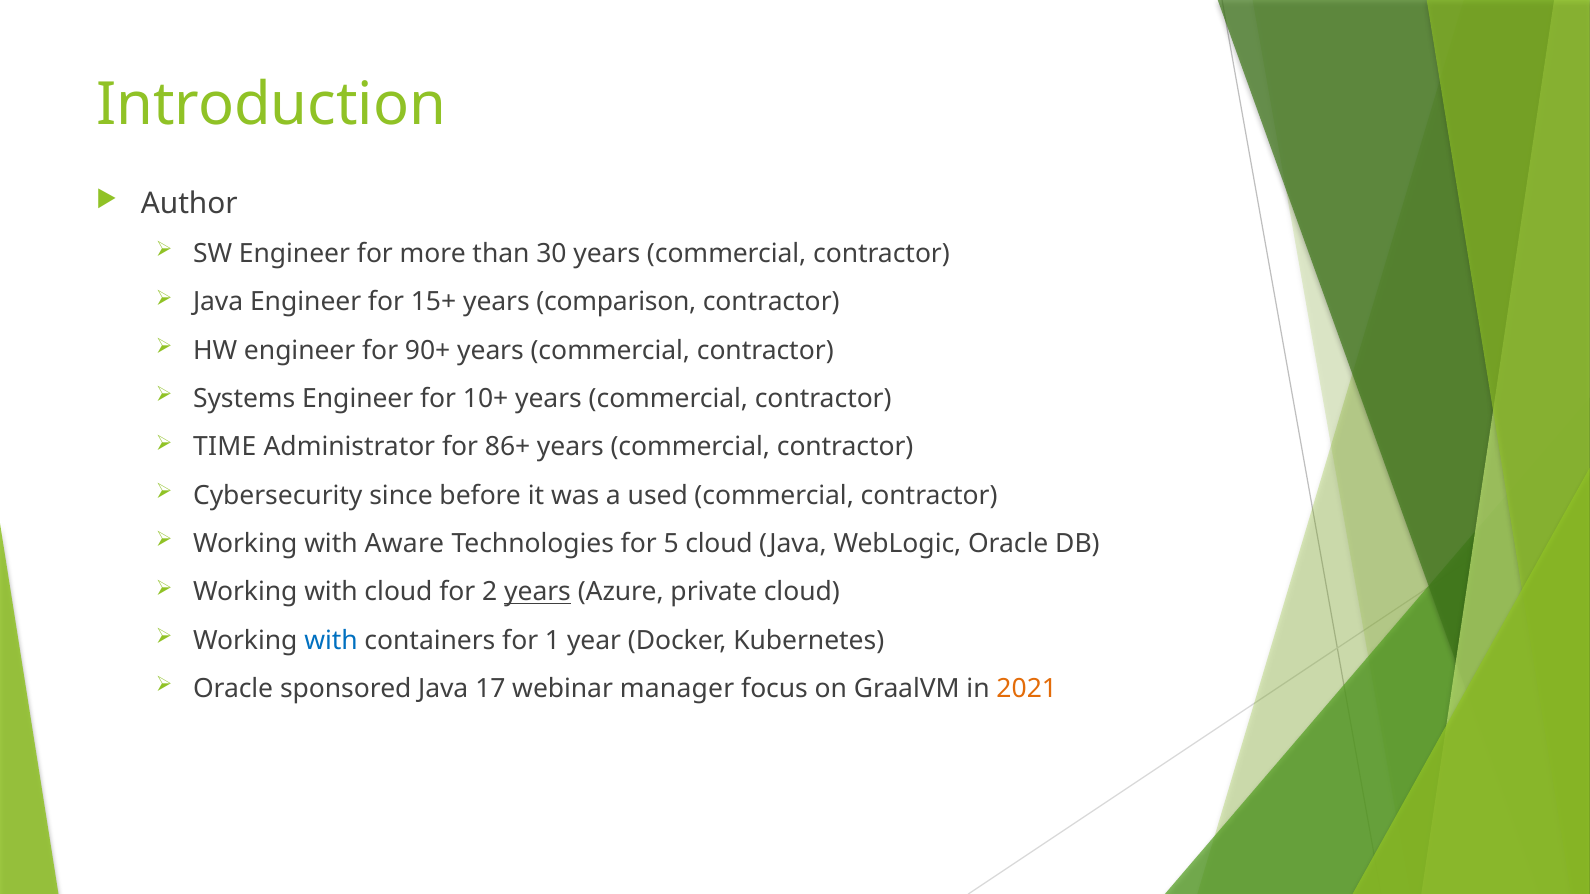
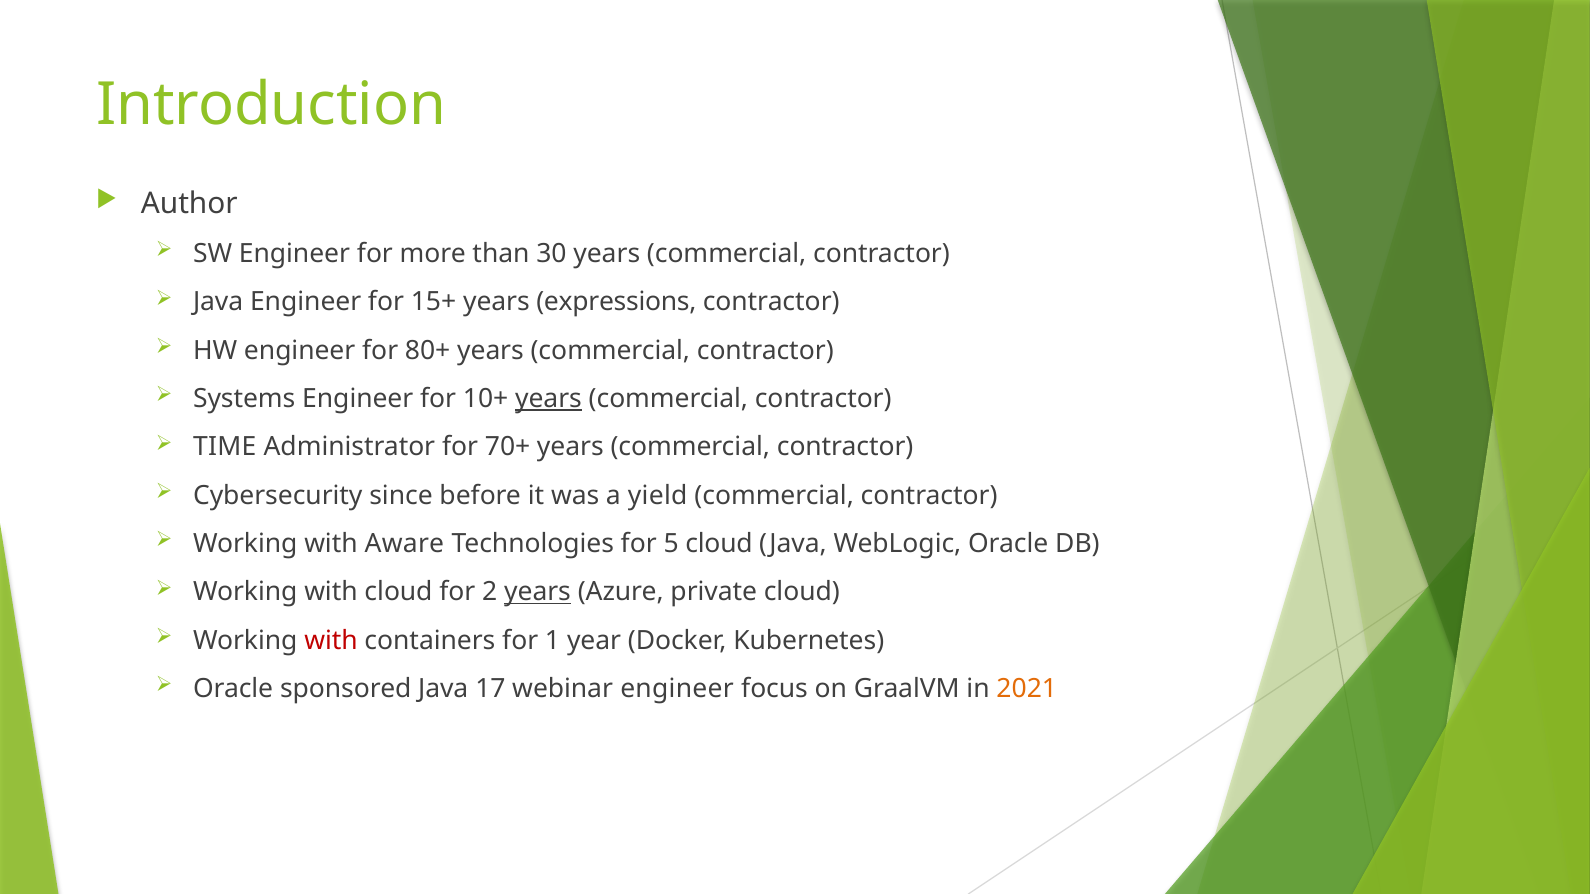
comparison: comparison -> expressions (616, 302)
90+: 90+ -> 80+ (428, 351)
years underline: none -> present (548, 399)
86+: 86+ -> 70+ (508, 447)
used: used -> yield (658, 496)
with colour: blue -> red (331, 641)
webinar manager: manager -> engineer (677, 689)
